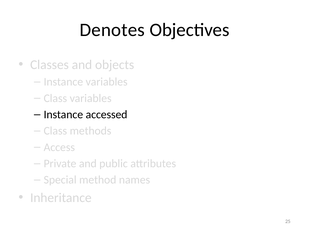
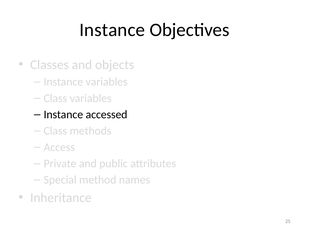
Denotes: Denotes -> Instance (112, 30)
